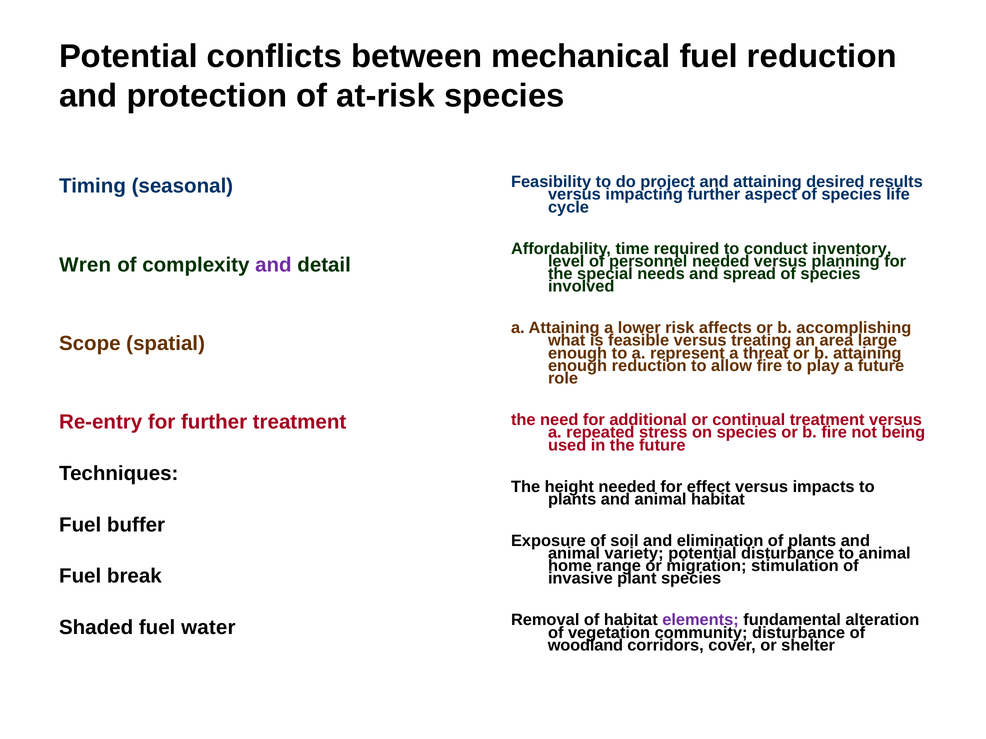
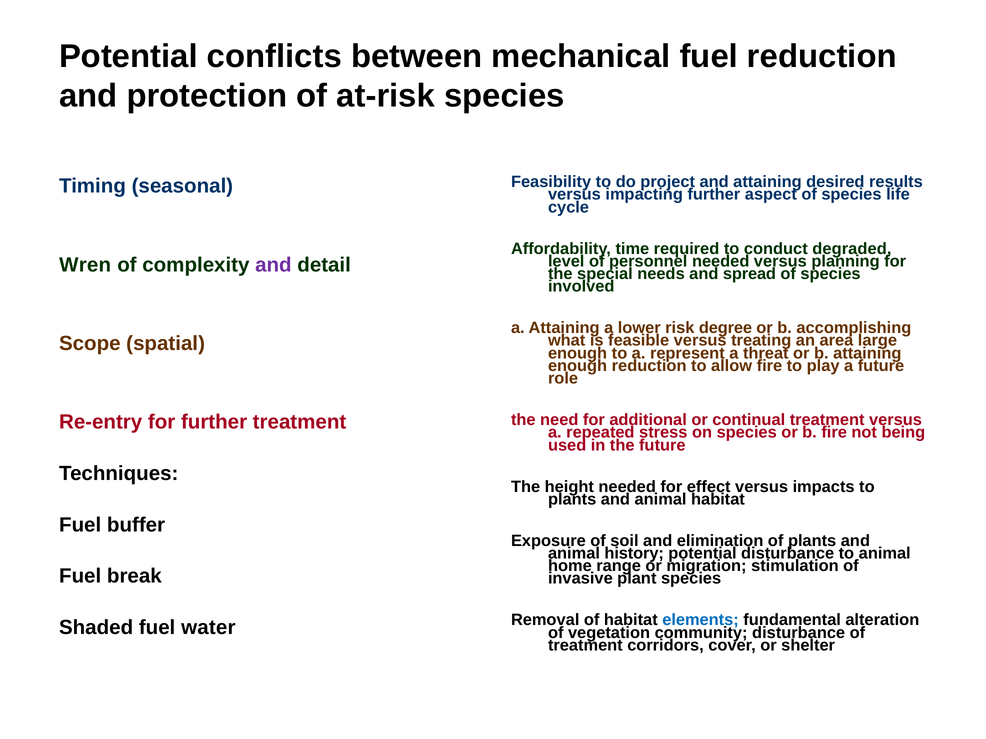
inventory: inventory -> degraded (852, 249)
affects: affects -> degree (725, 328)
variety: variety -> history (634, 554)
elements colour: purple -> blue (701, 620)
woodland: woodland -> treatment (585, 646)
